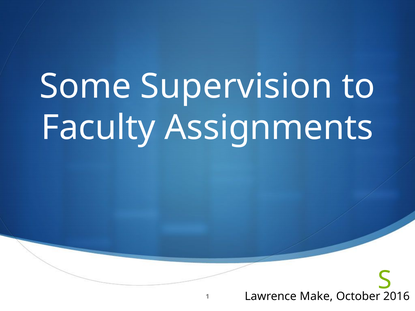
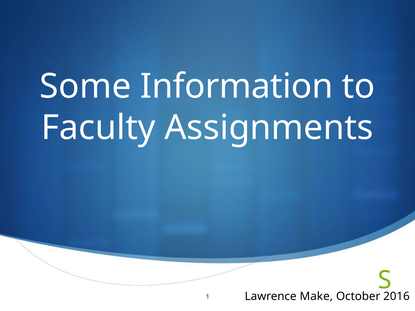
Supervision: Supervision -> Information (237, 86)
